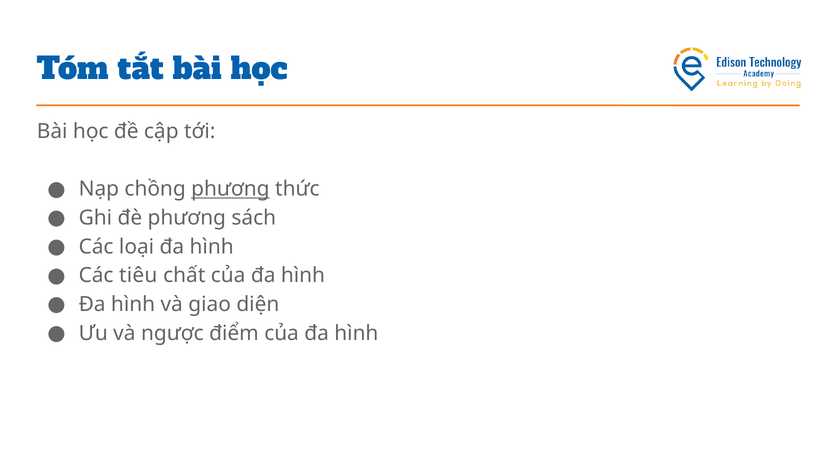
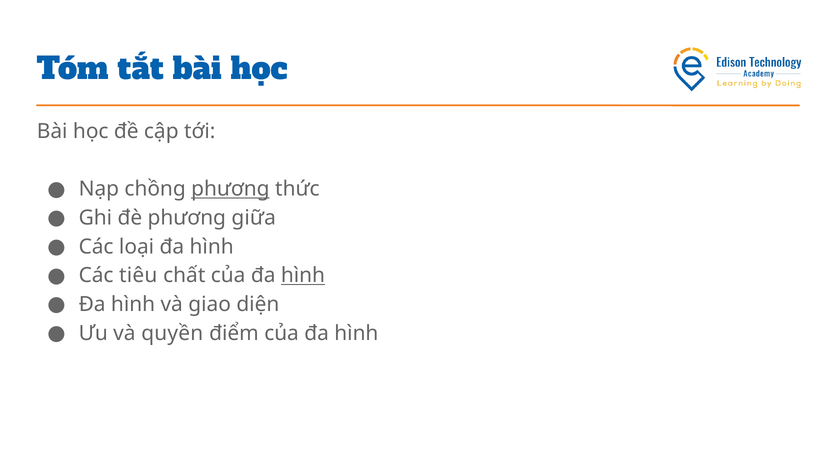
sách: sách -> giữa (254, 218)
hình underline: none -> present (303, 276)
ngược: ngược -> quyền (172, 333)
